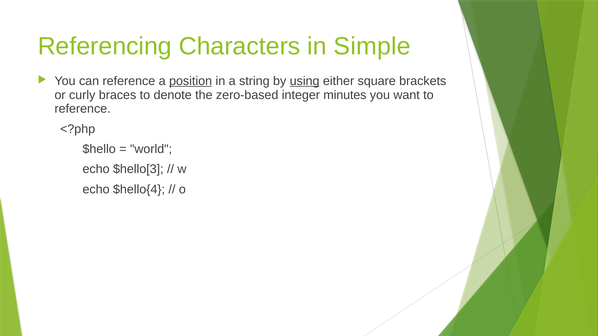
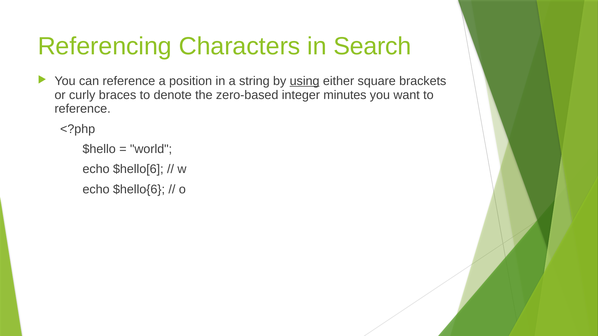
Simple: Simple -> Search (372, 46)
position underline: present -> none (191, 81)
$hello[3: $hello[3 -> $hello[6 (138, 169)
$hello{4: $hello{4 -> $hello{6 (139, 189)
